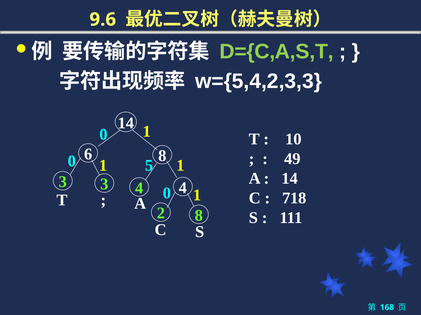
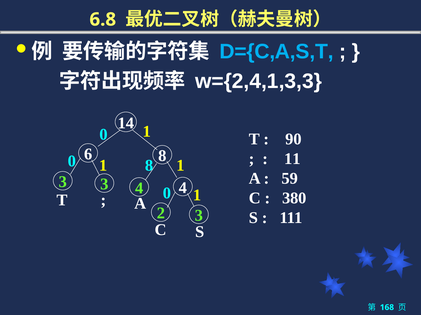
9.6: 9.6 -> 6.8 (103, 20)
D={C,A,S,T colour: light green -> light blue (276, 52)
w={5,4,2,3,3: w={5,4,2,3,3 -> w={2,4,1,3,3 (259, 81)
10: 10 -> 90 (293, 140)
49: 49 -> 11 (292, 159)
1 5: 5 -> 8 (149, 166)
14: 14 -> 59 (290, 179)
718: 718 -> 380 (294, 199)
2 8: 8 -> 3 (199, 216)
